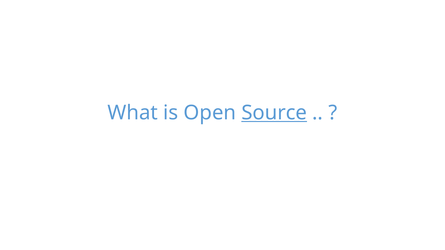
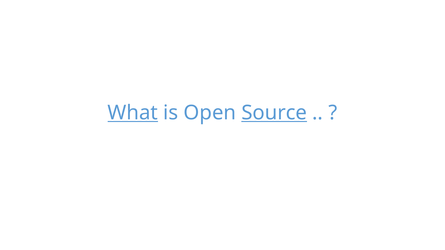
What underline: none -> present (133, 113)
